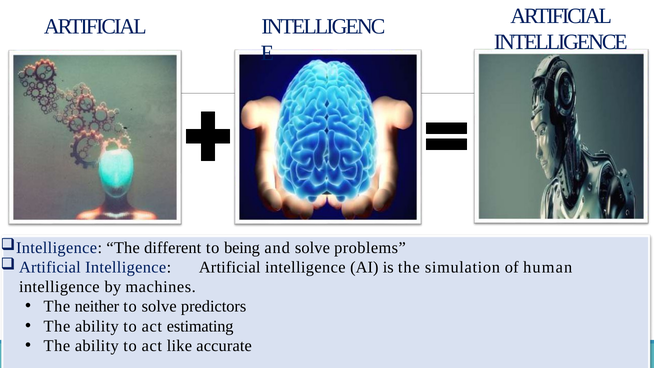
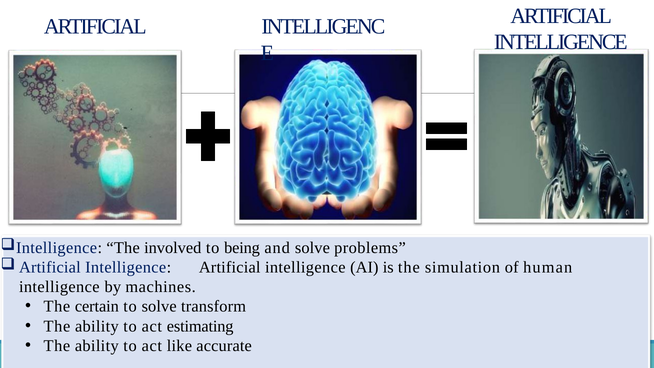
different: different -> involved (173, 248)
neither: neither -> certain (97, 306)
predictors: predictors -> transform (214, 306)
